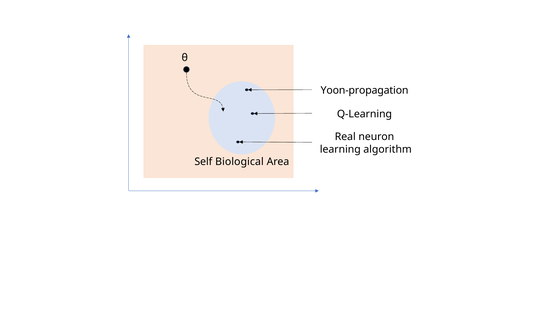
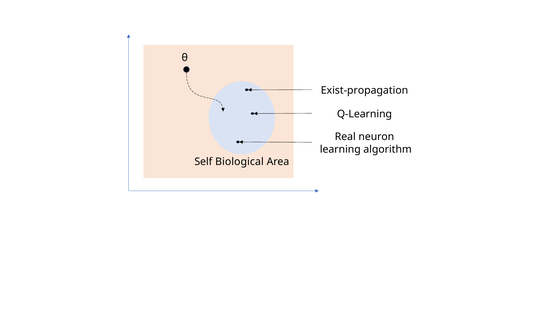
Yoon-propagation: Yoon-propagation -> Exist-propagation (364, 90)
